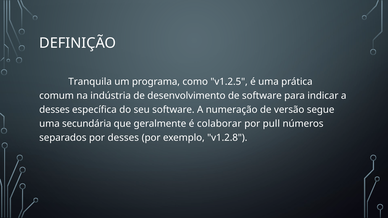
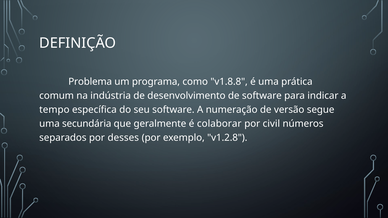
Tranquila: Tranquila -> Problema (90, 82)
v1.2.5: v1.2.5 -> v1.8.8 (229, 82)
desses: desses -> tempo (54, 110)
pull: pull -> civil (271, 124)
